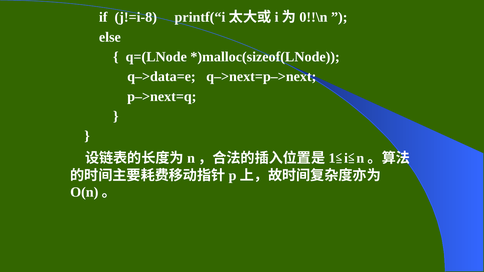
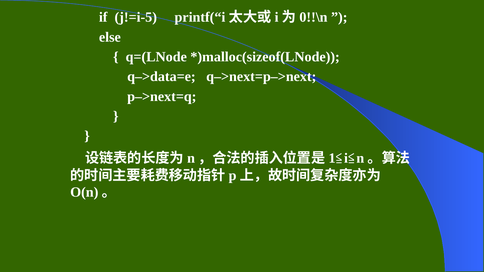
j!=i-8: j!=i-8 -> j!=i-5 (136, 17)
